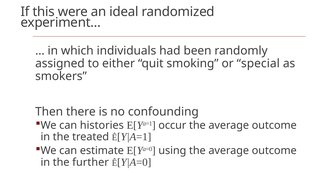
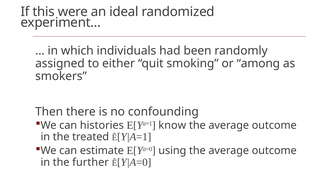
special: special -> among (258, 63)
occur: occur -> know (172, 125)
